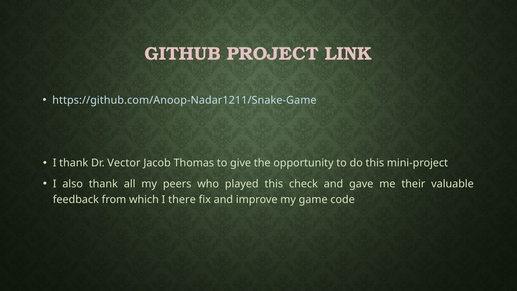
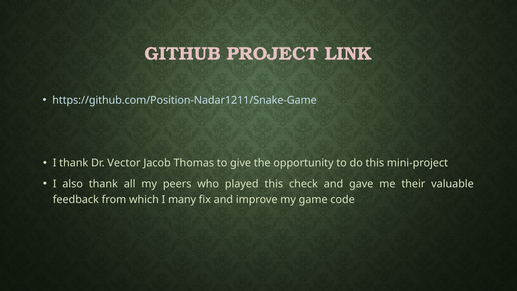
https://github.com/Anoop-Nadar1211/Snake-Game: https://github.com/Anoop-Nadar1211/Snake-Game -> https://github.com/Position-Nadar1211/Snake-Game (184, 100)
there: there -> many (182, 199)
